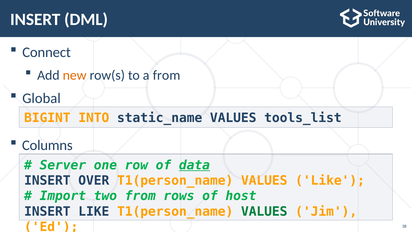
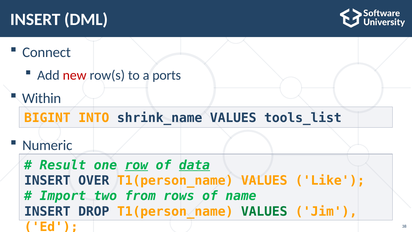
new colour: orange -> red (75, 75)
a from: from -> ports (167, 75)
Global: Global -> Within (42, 98)
static_name: static_name -> shrink_name (160, 118)
Columns: Columns -> Numeric (47, 145)
Server: Server -> Result (63, 165)
row underline: none -> present (136, 165)
host: host -> name (241, 196)
INSERT LIKE: LIKE -> DROP (94, 211)
